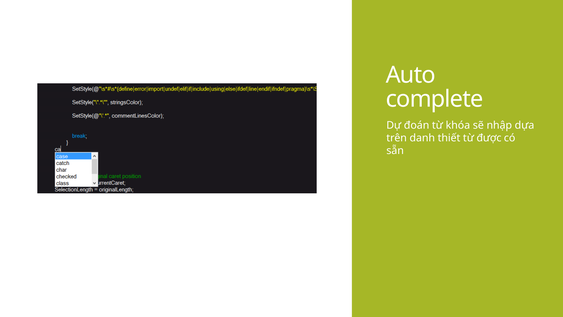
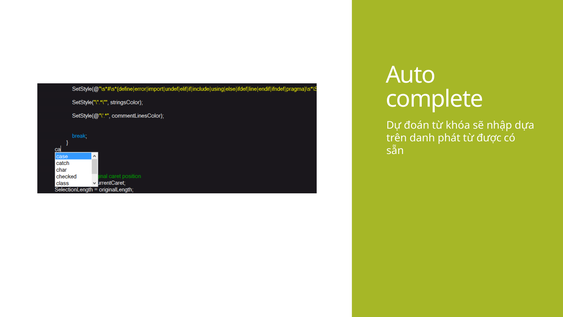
thiết: thiết -> phát (449, 138)
